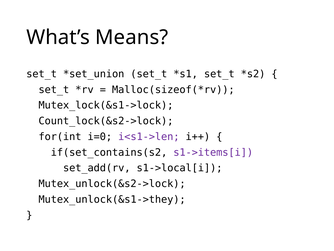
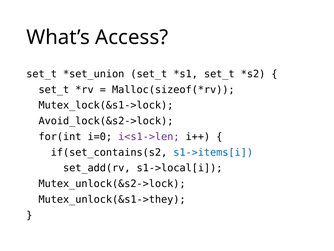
Means: Means -> Access (132, 37)
Count_lock(&s2->lock: Count_lock(&s2->lock -> Avoid_lock(&s2->lock (106, 121)
s1->items[i colour: purple -> blue (213, 152)
